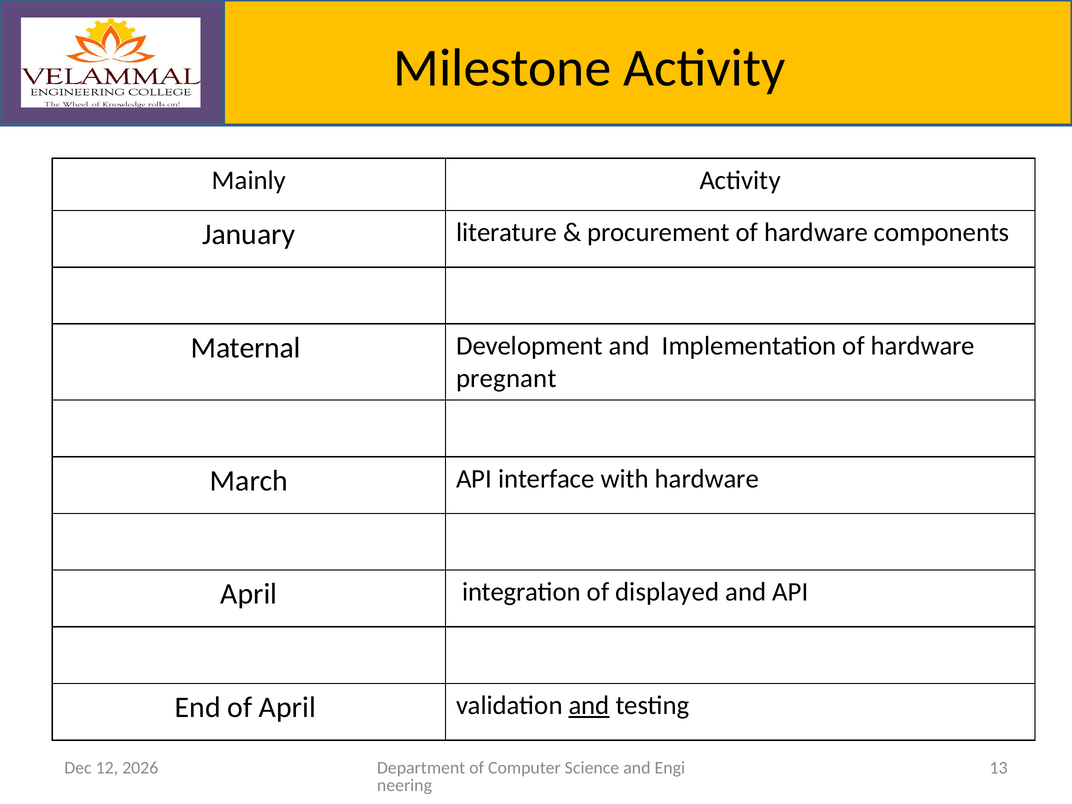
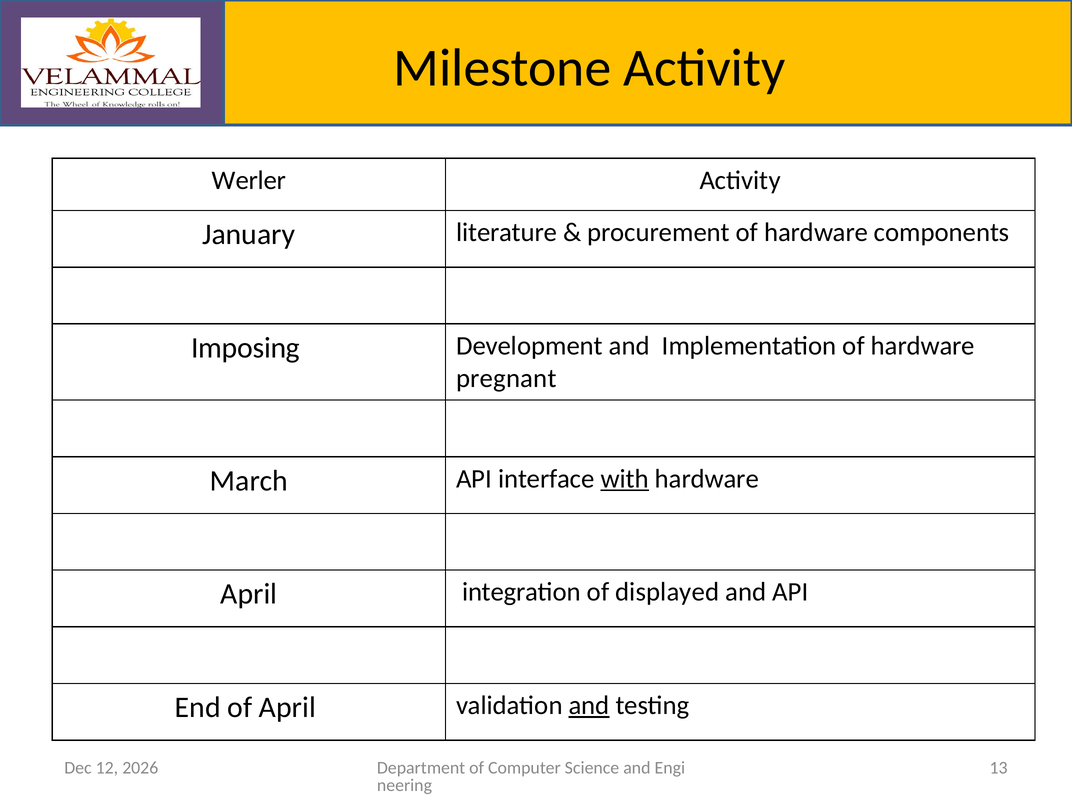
Mainly: Mainly -> Werler (249, 180)
Maternal: Maternal -> Imposing (246, 348)
with underline: none -> present (625, 479)
